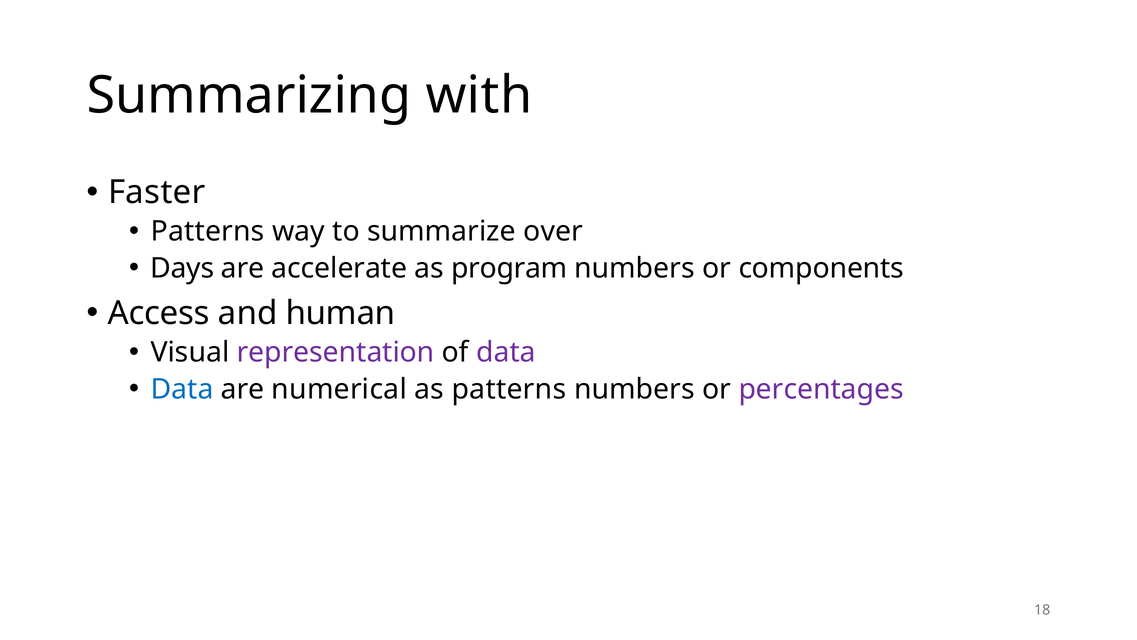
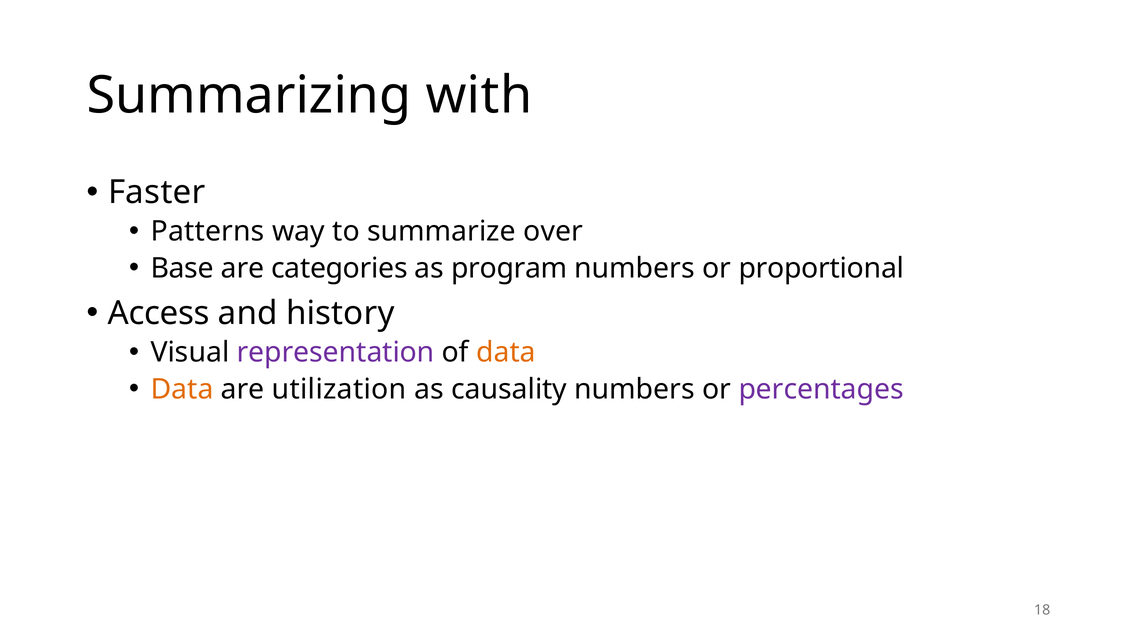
Days: Days -> Base (182, 268)
accelerate: accelerate -> categories (339, 268)
components: components -> proportional (821, 268)
human: human -> history (340, 313)
data colour: purple -> orange (506, 352)
Data colour: blue -> orange (182, 389)
numerical: numerical -> utilization (339, 389)
as patterns: patterns -> causality (509, 389)
